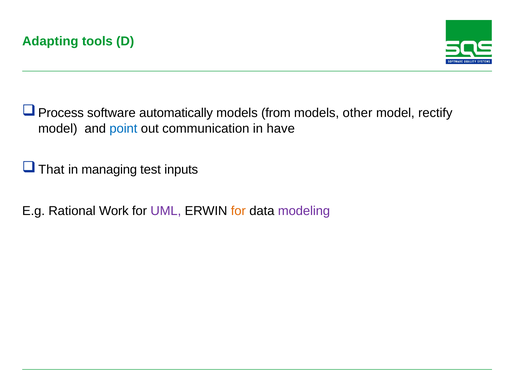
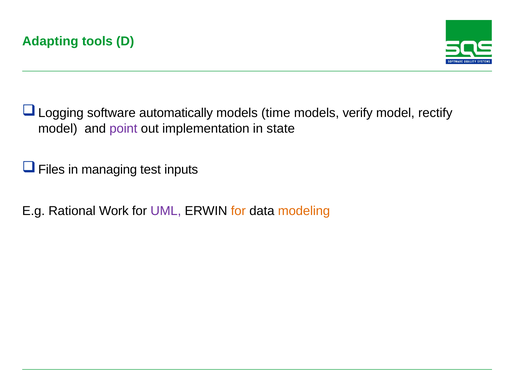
Process: Process -> Logging (61, 113)
from: from -> time (276, 113)
other: other -> verify (358, 113)
point colour: blue -> purple (123, 128)
communication: communication -> implementation (206, 128)
have: have -> state (281, 128)
That: That -> Files (51, 169)
modeling colour: purple -> orange (304, 211)
